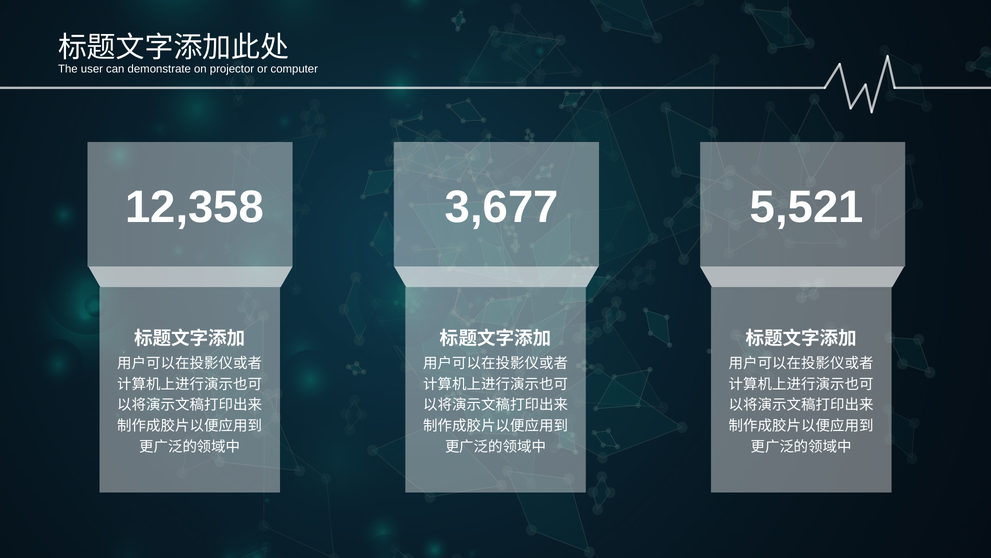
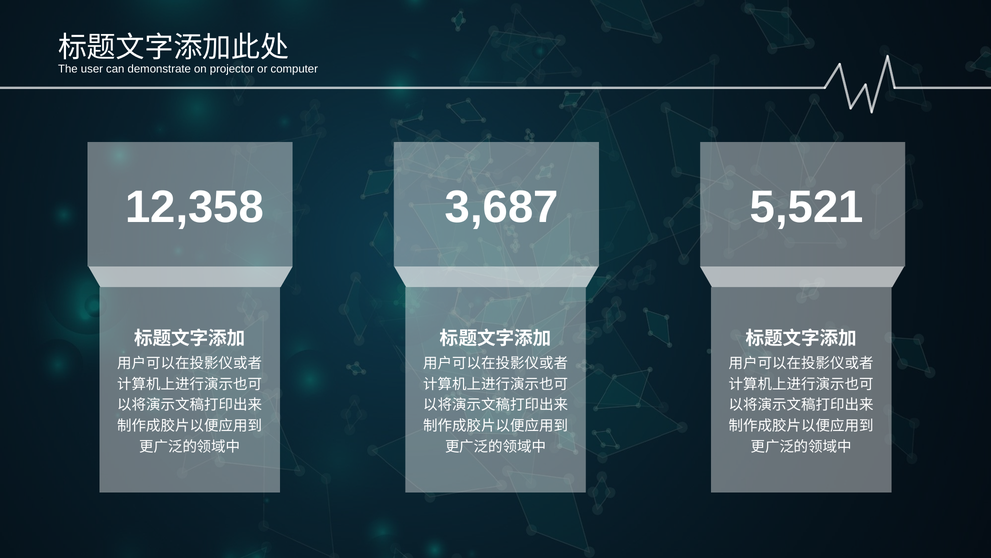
3,677: 3,677 -> 3,687 (502, 207)
